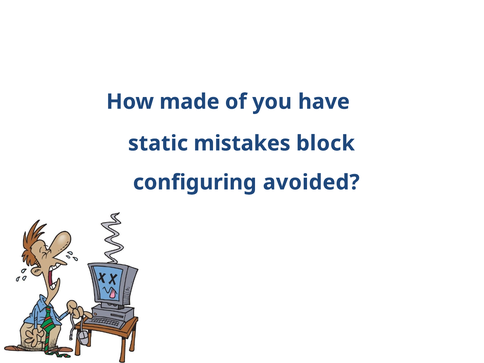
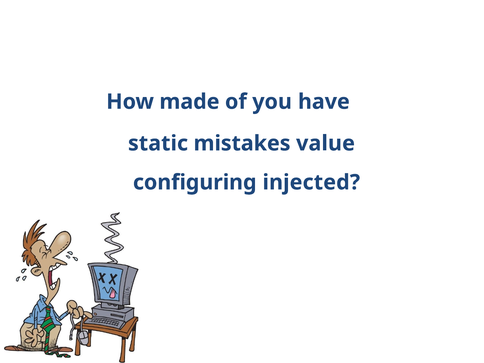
block: block -> value (325, 143)
avoided: avoided -> injected (311, 182)
